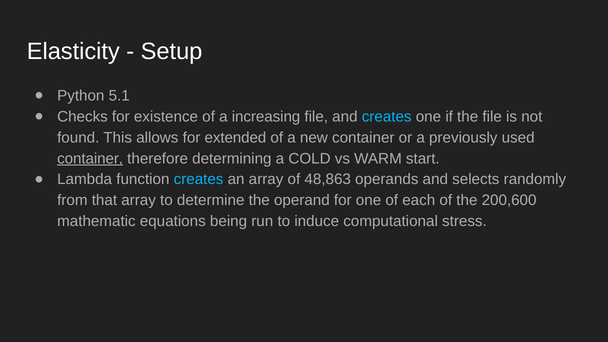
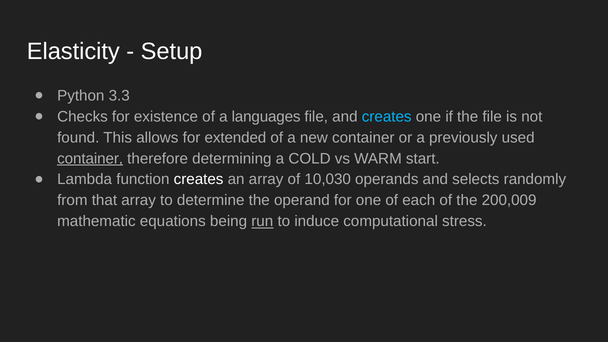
5.1: 5.1 -> 3.3 (119, 96)
increasing: increasing -> languages (266, 117)
creates colour: light blue -> white (199, 179)
48,863: 48,863 -> 10,030 (328, 179)
200,600: 200,600 -> 200,009 (509, 200)
run underline: none -> present (262, 221)
